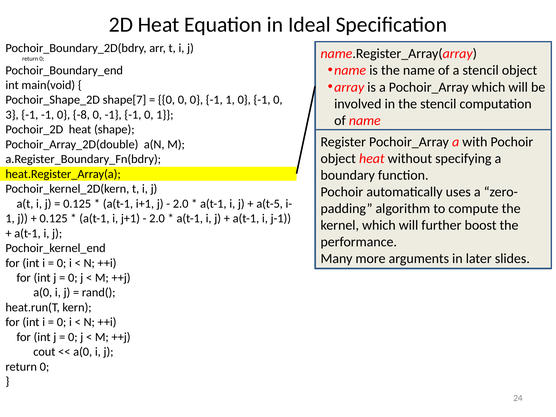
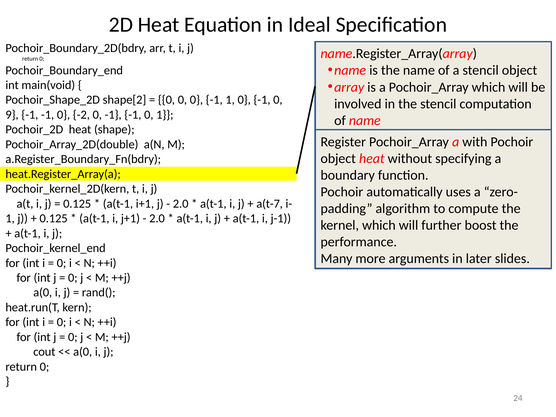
shape[7: shape[7 -> shape[2 (124, 100)
3: 3 -> 9 (12, 115)
-8: -8 -> -2 (81, 115)
a(t-5: a(t-5 -> a(t-7 (270, 204)
